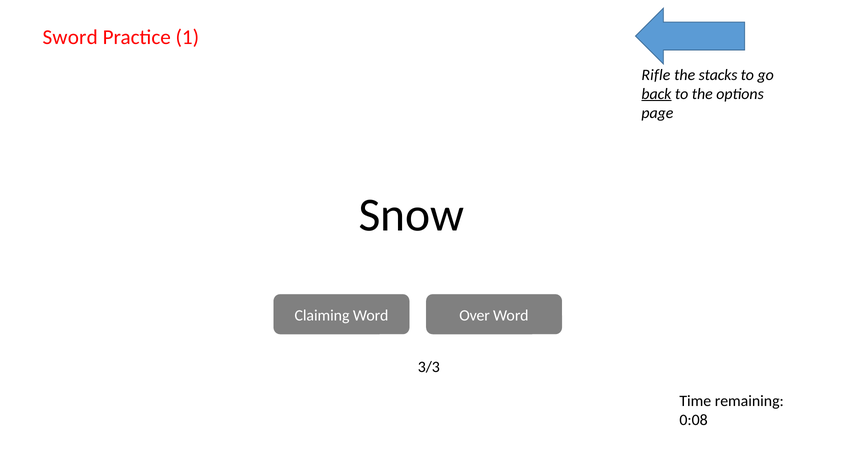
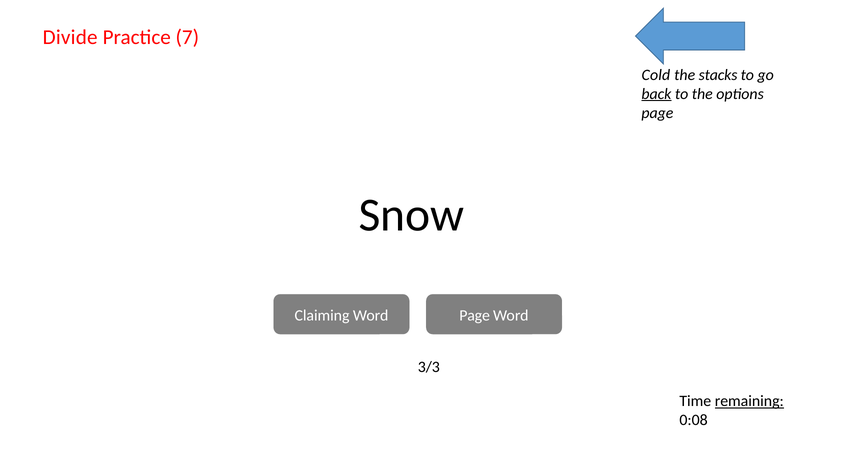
Sword: Sword -> Divide (70, 37)
1: 1 -> 7 (187, 37)
Rifle: Rifle -> Cold (656, 75)
Over: Over -> Page (475, 316)
remaining underline: none -> present (749, 401)
